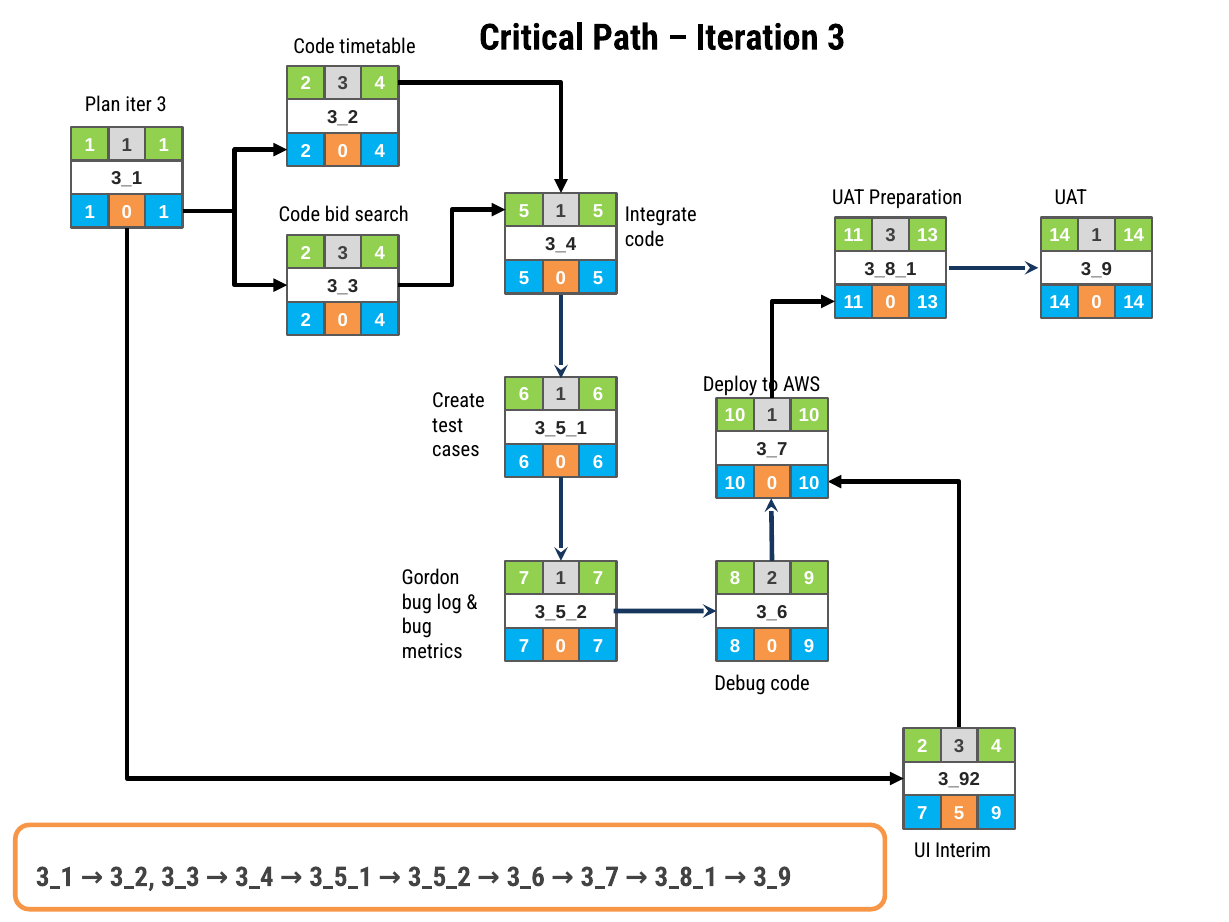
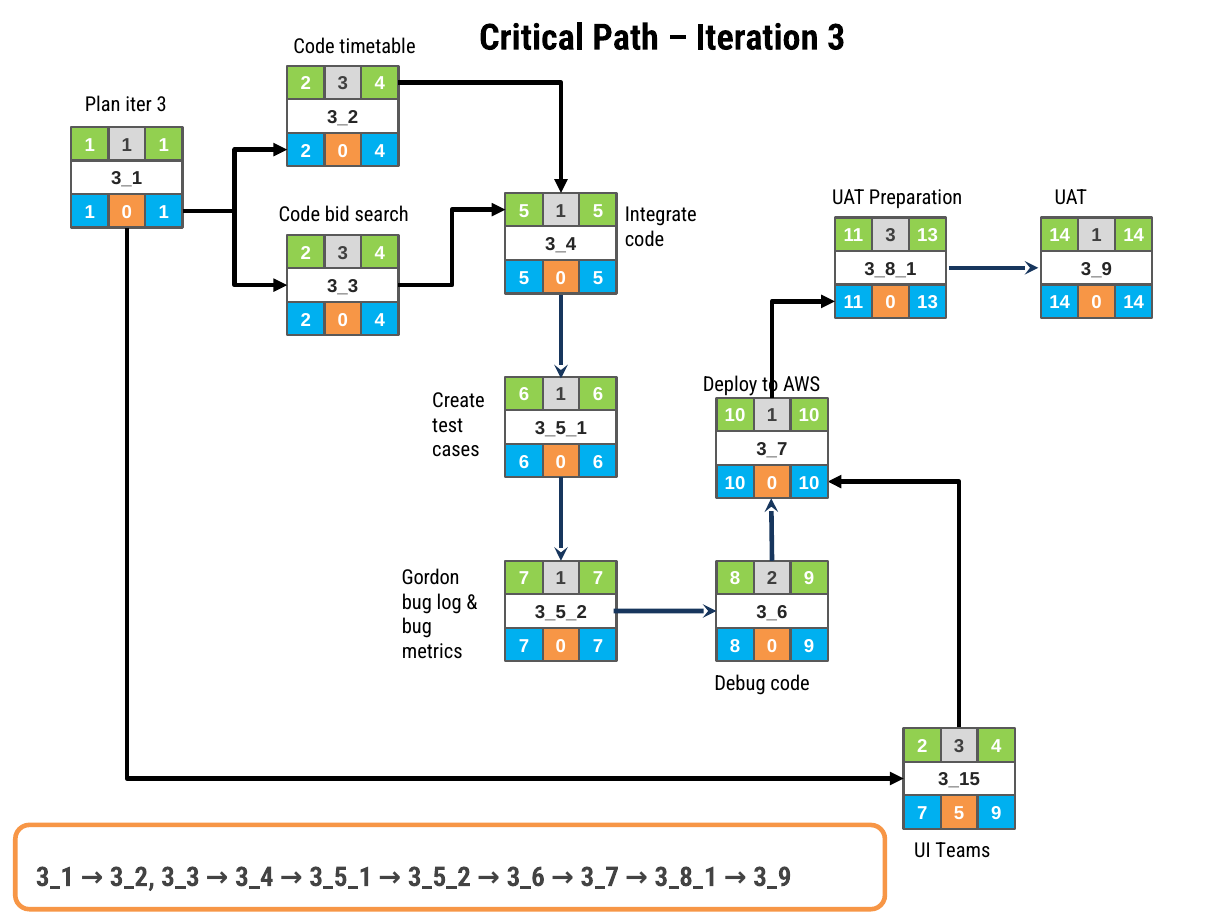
3_92: 3_92 -> 3_15 (959, 780)
Interim: Interim -> Teams (963, 851)
